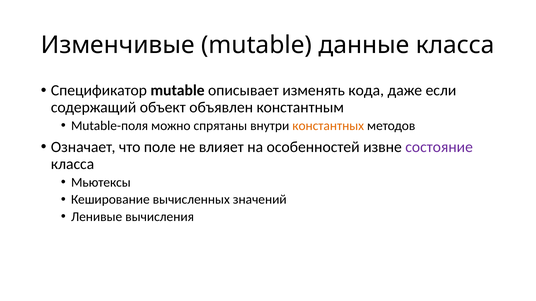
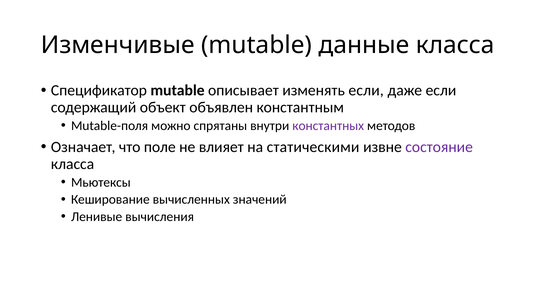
изменять кода: кода -> если (366, 91)
константных colour: orange -> purple (328, 126)
особенностей: особенностей -> статическими (313, 147)
